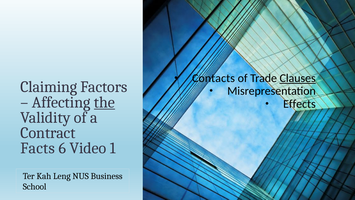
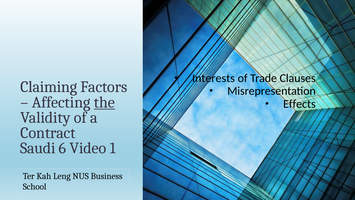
Contacts: Contacts -> Interests (214, 78)
Clauses underline: present -> none (298, 78)
Facts: Facts -> Saudi (38, 148)
